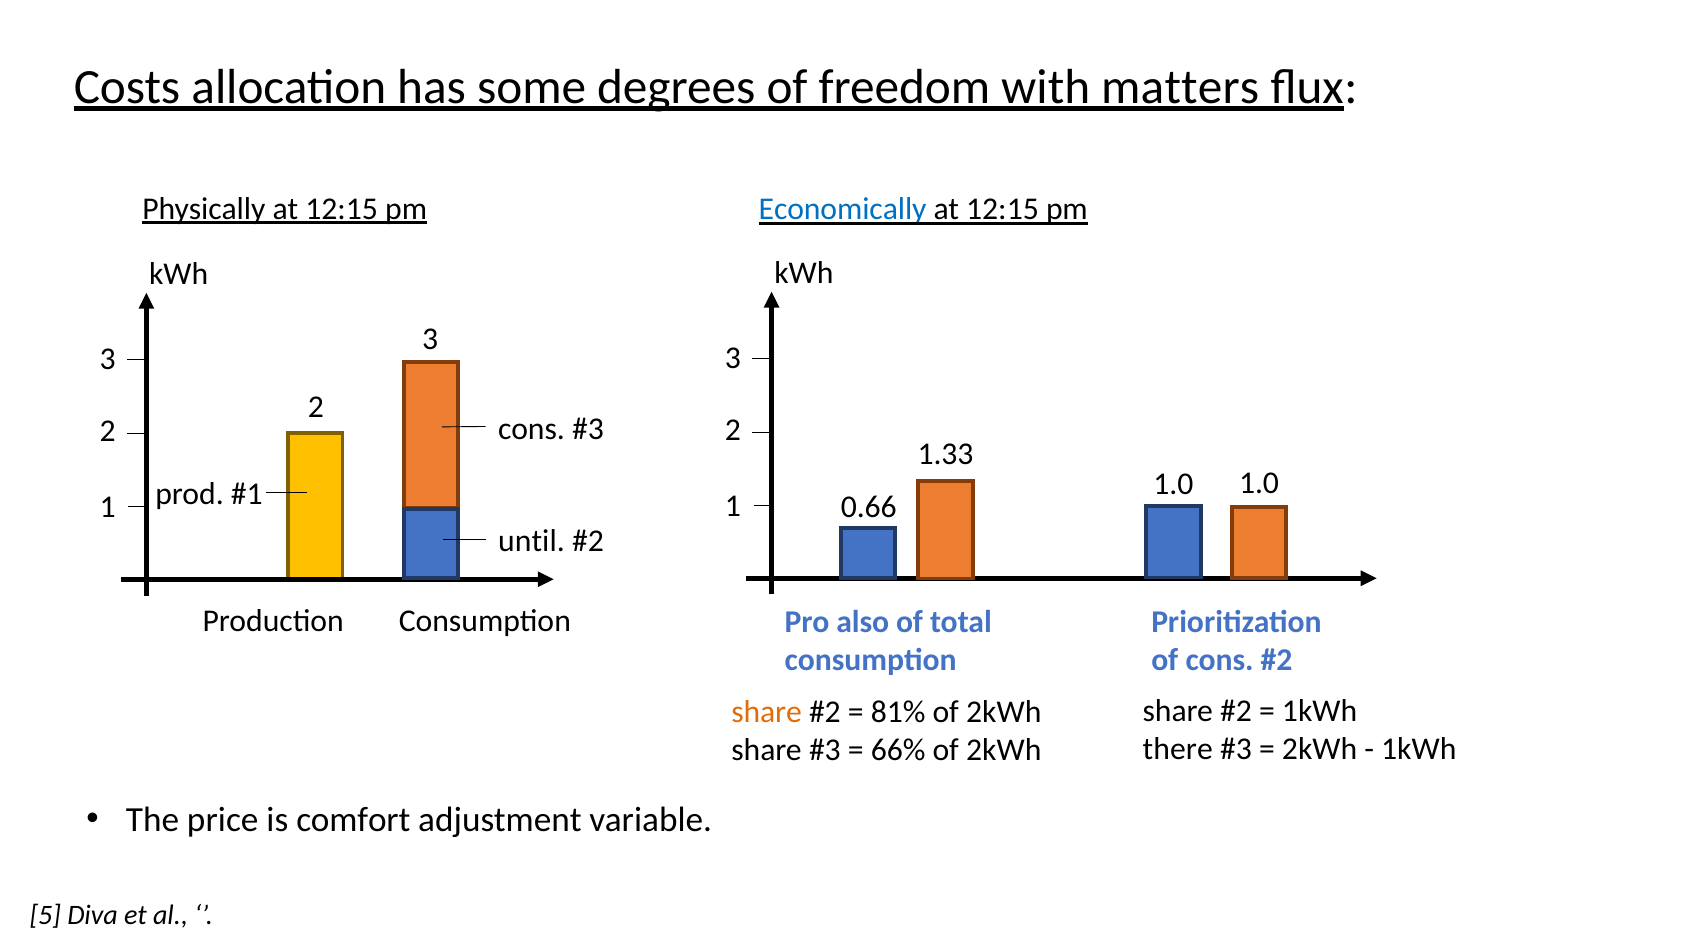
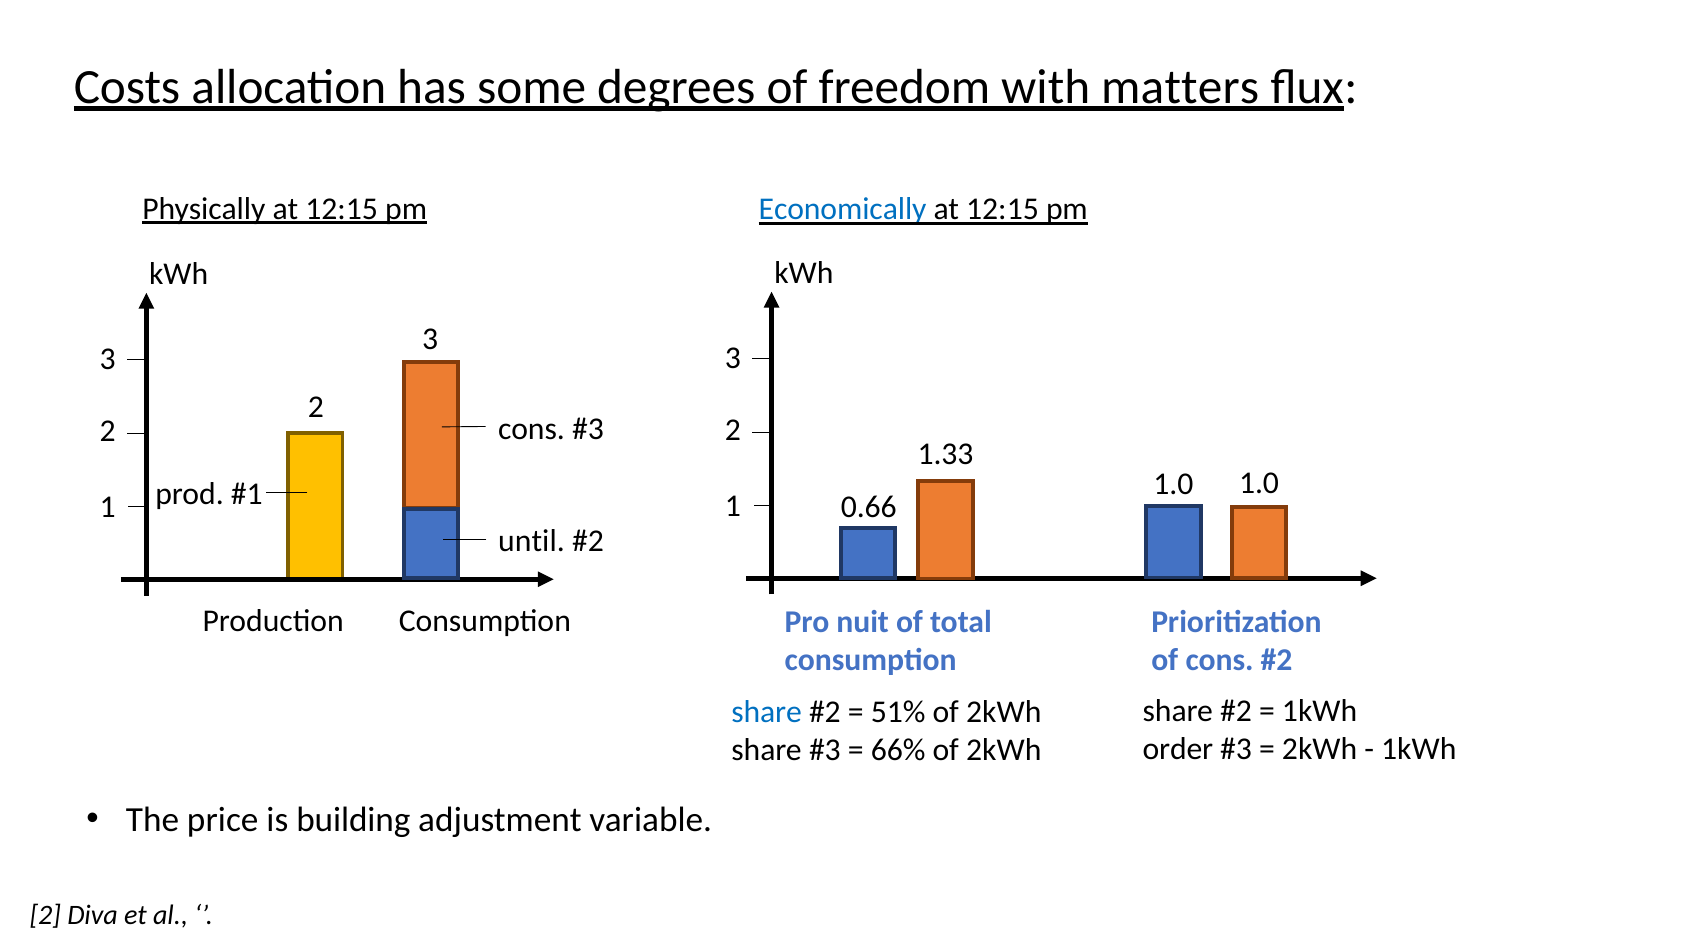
also: also -> nuit (863, 622)
share colour: orange -> blue (767, 712)
81%: 81% -> 51% (898, 712)
there: there -> order (1178, 750)
comfort: comfort -> building (353, 820)
5: 5 -> 2 (45, 916)
